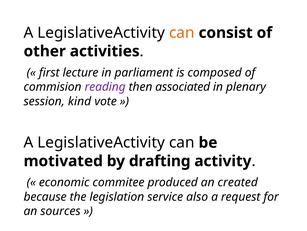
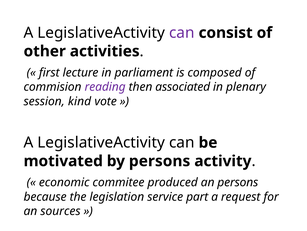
can colour: orange -> purple (182, 33)
by drafting: drafting -> persons (160, 161)
an created: created -> persons (238, 182)
also: also -> part (197, 196)
